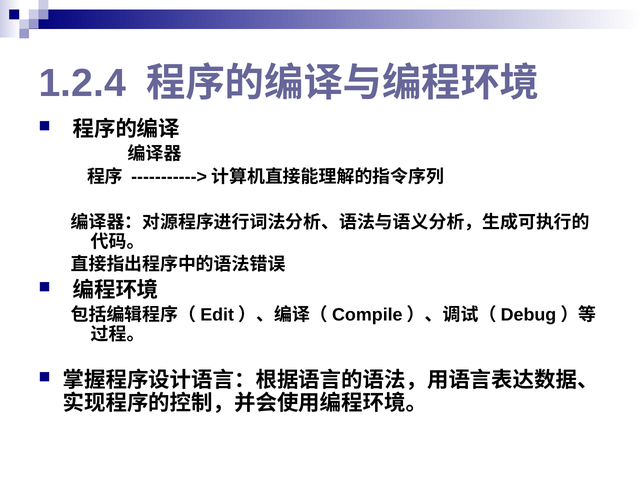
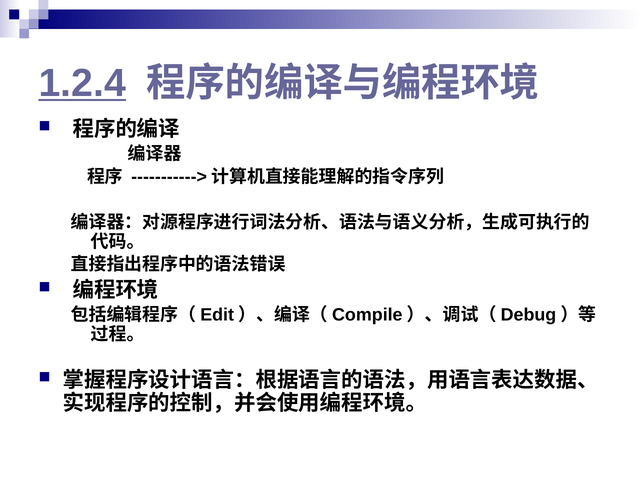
1.2.4 underline: none -> present (82, 83)
